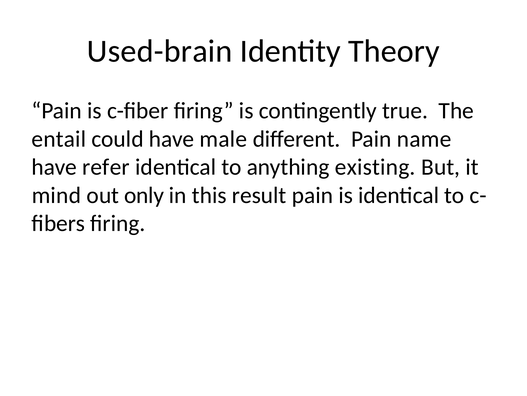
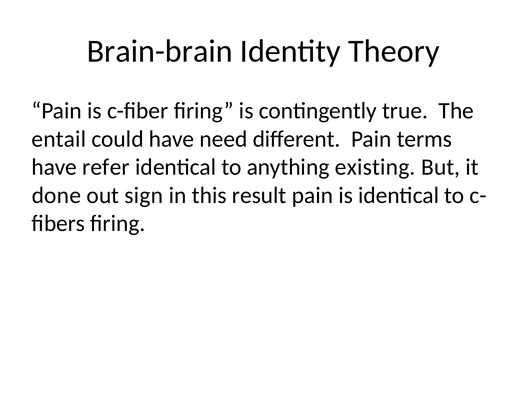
Used-brain: Used-brain -> Brain-brain (160, 51)
male: male -> need (223, 139)
name: name -> terms (424, 139)
mind: mind -> done (56, 195)
only: only -> sign (144, 195)
